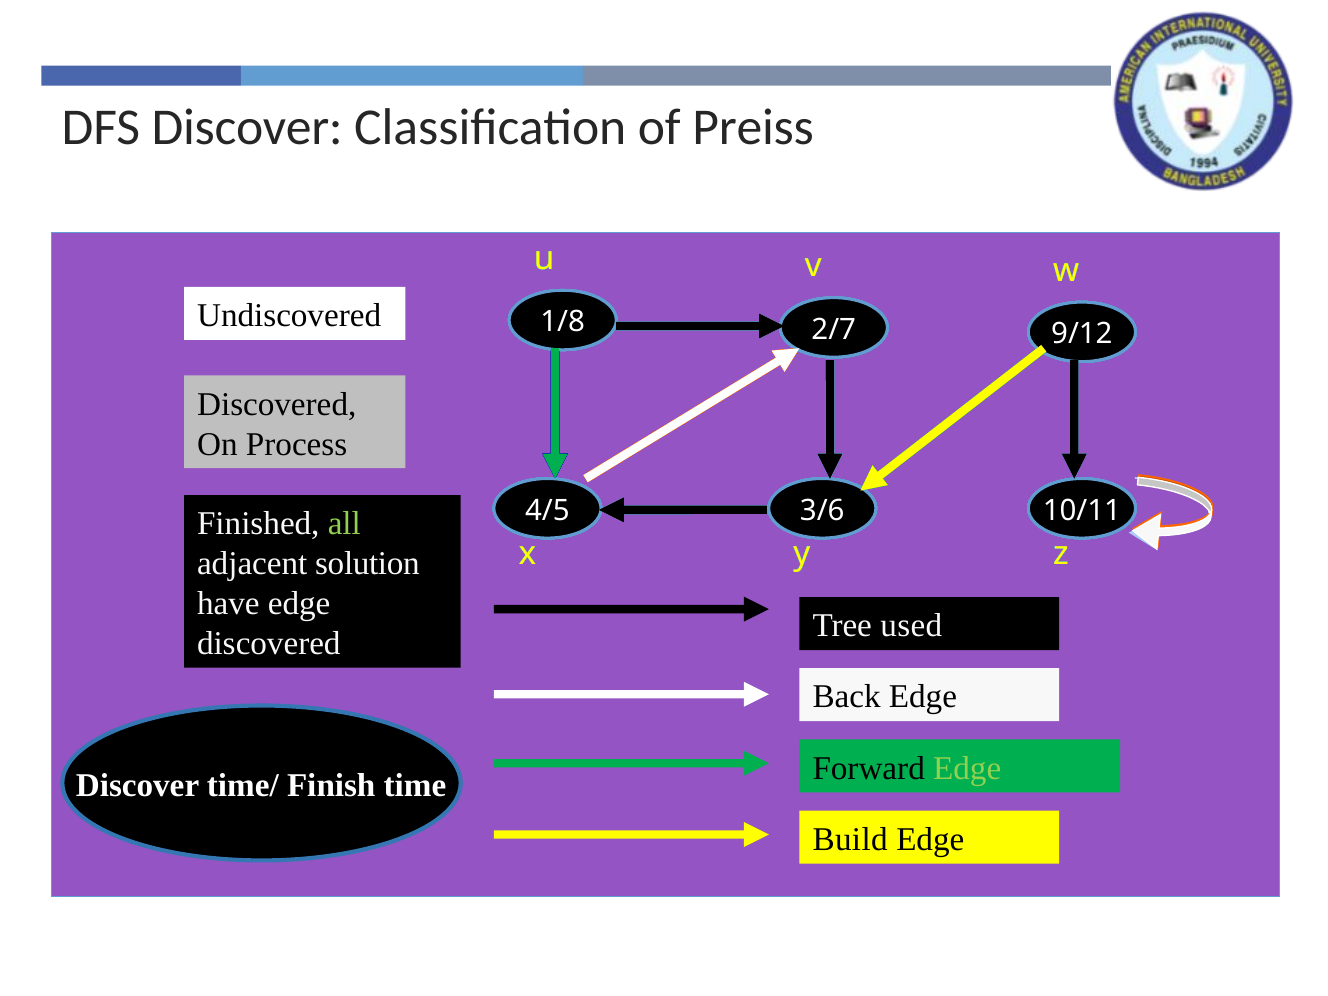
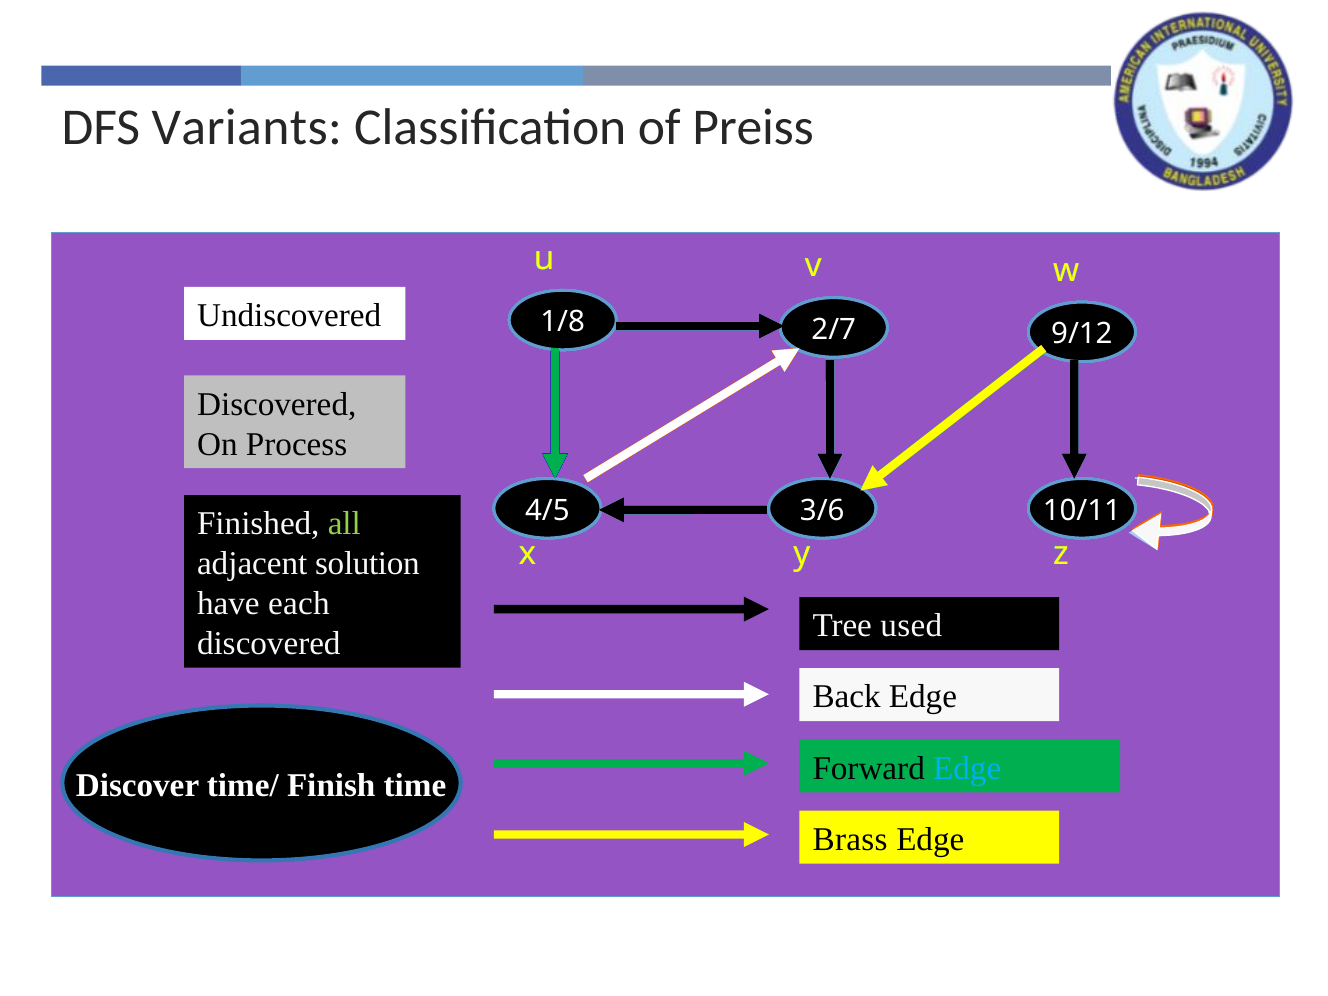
DFS Discover: Discover -> Variants (247, 128)
have edge: edge -> each (299, 604)
Edge colour: light green -> light blue (967, 768)
Build: Build -> Brass (850, 839)
